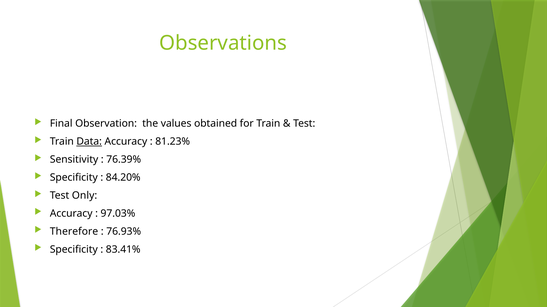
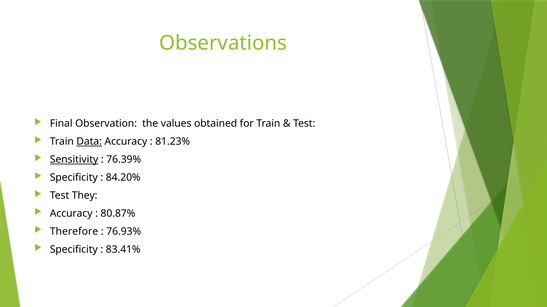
Sensitivity underline: none -> present (74, 160)
Only: Only -> They (85, 196)
97.03%: 97.03% -> 80.87% (118, 214)
